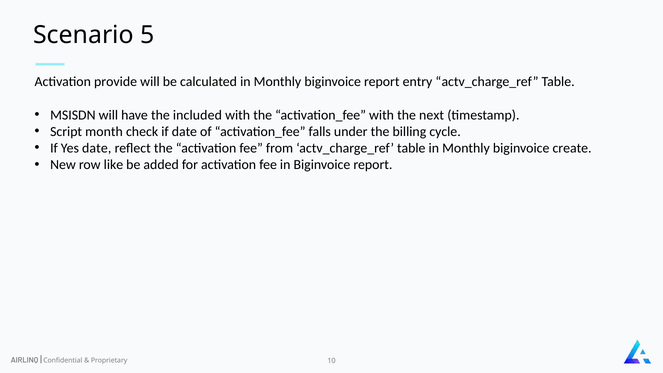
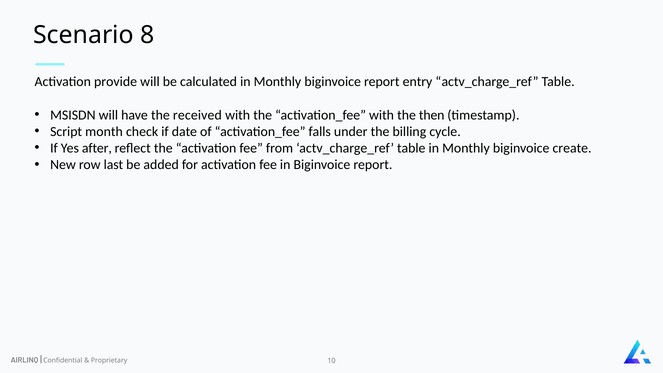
5: 5 -> 8 (147, 35)
included: included -> received (197, 115)
next: next -> then (432, 115)
Yes date: date -> after (97, 148)
like: like -> last (113, 165)
